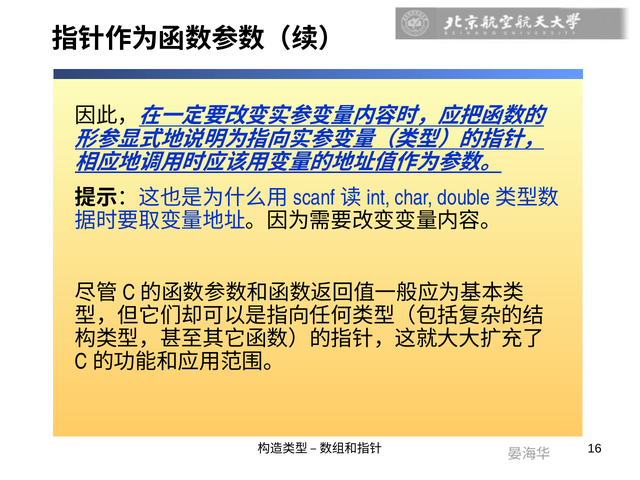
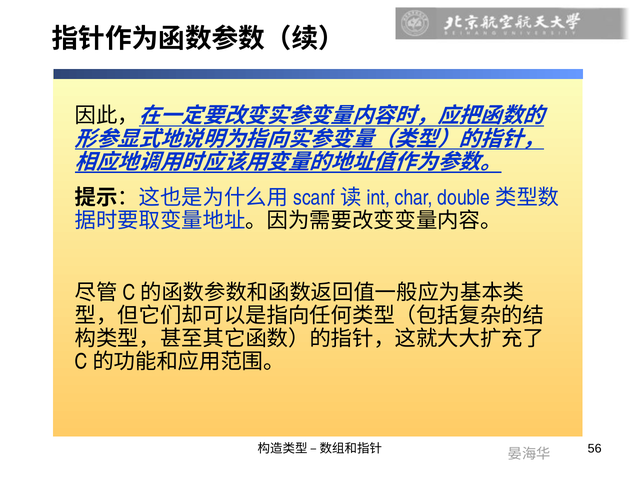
16: 16 -> 56 (595, 449)
